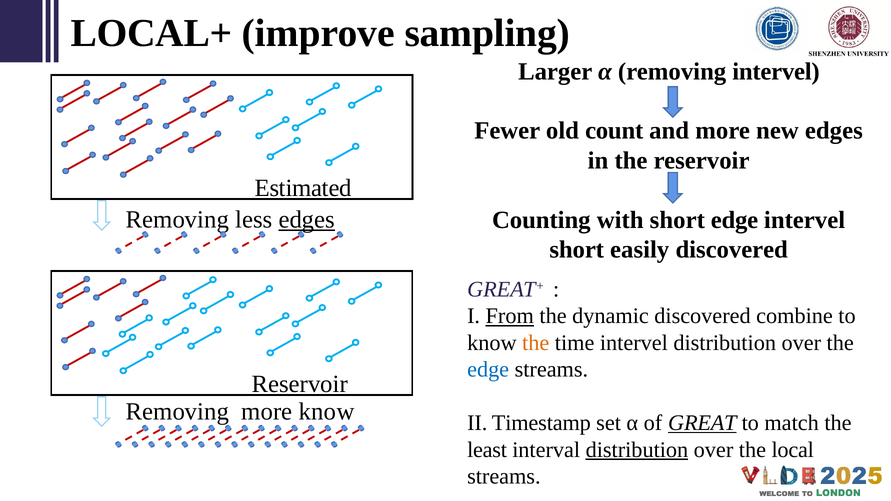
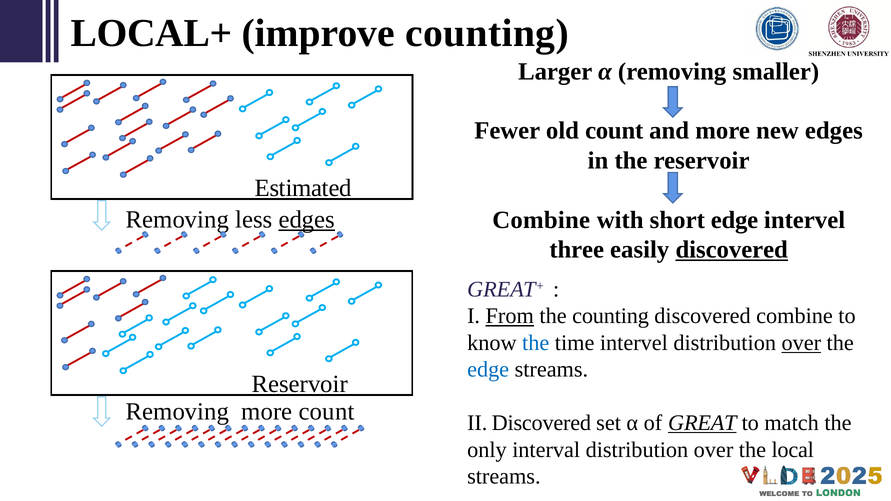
improve sampling: sampling -> counting (487, 33)
removing intervel: intervel -> smaller (776, 71)
Counting: Counting -> Combine (541, 220)
short: short -> three (577, 250)
discovered underline: none -> present (732, 250)
the dynamic: dynamic -> counting (611, 316)
the colour: orange -> blue (536, 343)
over underline: none -> present (801, 343)
more know: know -> count (327, 412)
II Timestamp: Timestamp -> Discovered (541, 423)
least: least -> only (487, 450)
distribution underline: present -> none (637, 450)
